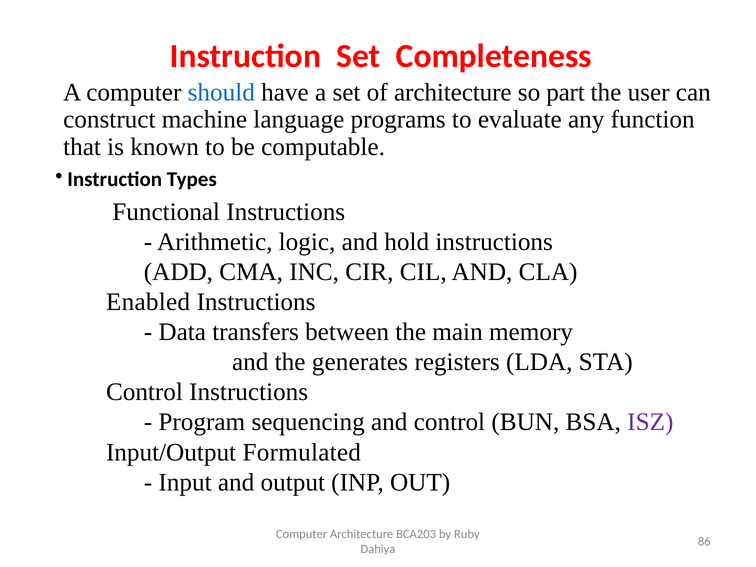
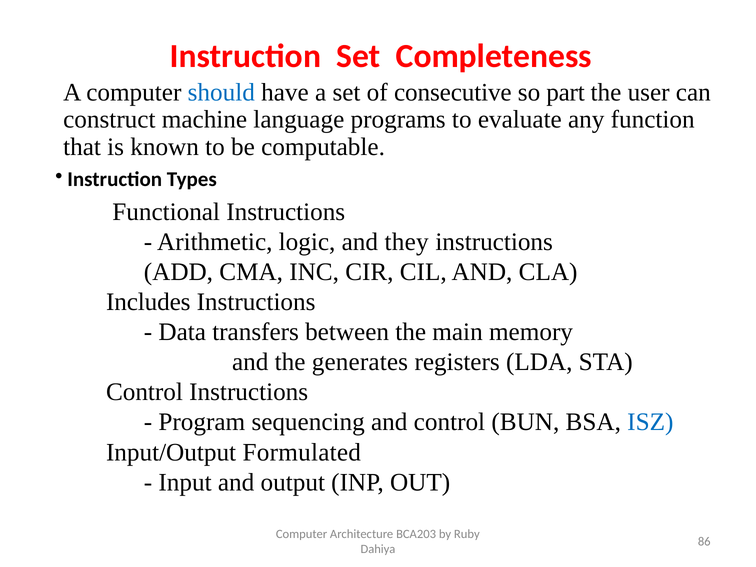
of architecture: architecture -> consecutive (453, 92)
hold: hold -> they (407, 242)
Enabled: Enabled -> Includes (148, 302)
ISZ colour: purple -> blue (650, 422)
